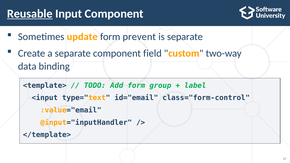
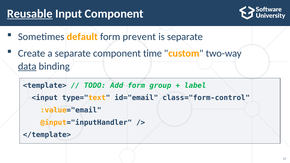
update: update -> default (82, 37)
field: field -> time (152, 53)
data underline: none -> present (27, 66)
